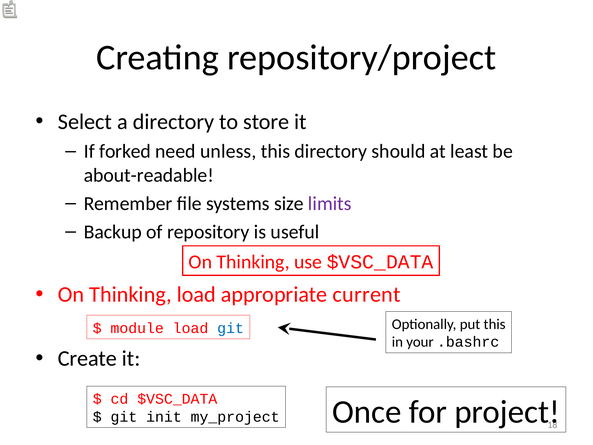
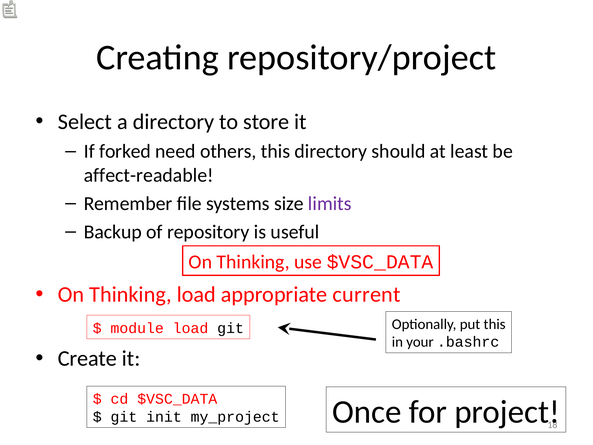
unless: unless -> others (228, 151)
about-readable: about-readable -> affect-readable (149, 175)
git colour: blue -> black (231, 328)
